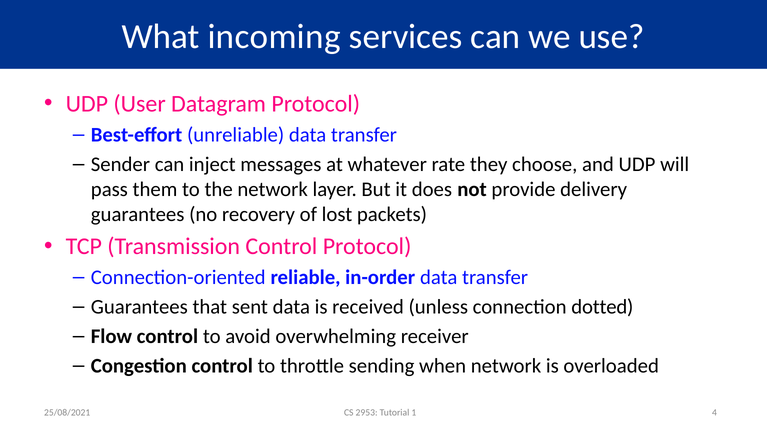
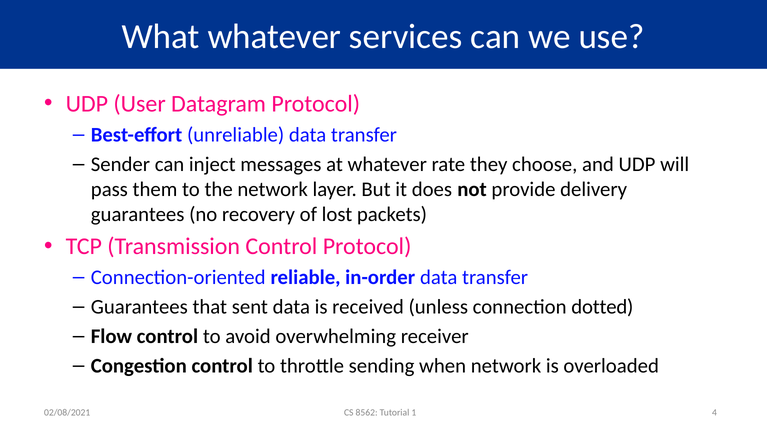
What incoming: incoming -> whatever (274, 37)
2953: 2953 -> 8562 (367, 412)
25/08/2021: 25/08/2021 -> 02/08/2021 (67, 412)
